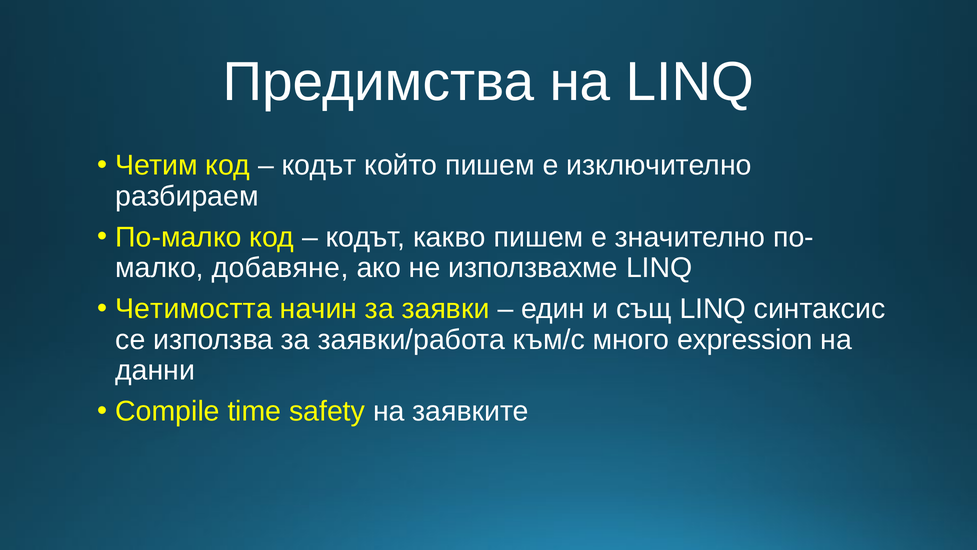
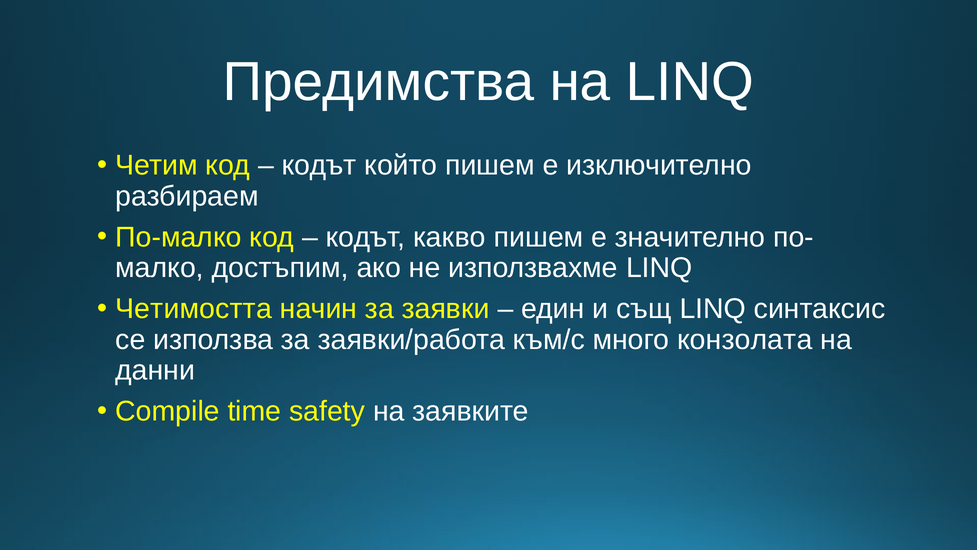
добавяне: добавяне -> достъпим (280, 268)
expression: expression -> конзолата (745, 339)
